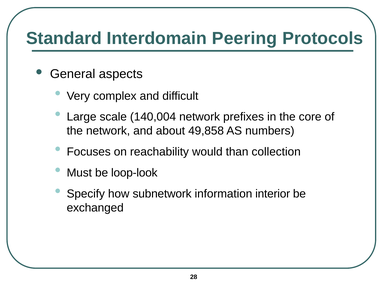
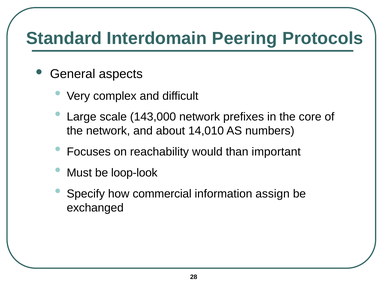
140,004: 140,004 -> 143,000 (153, 117)
49,858: 49,858 -> 14,010 (206, 131)
collection: collection -> important (276, 152)
subnetwork: subnetwork -> commercial (162, 194)
interior: interior -> assign (273, 194)
